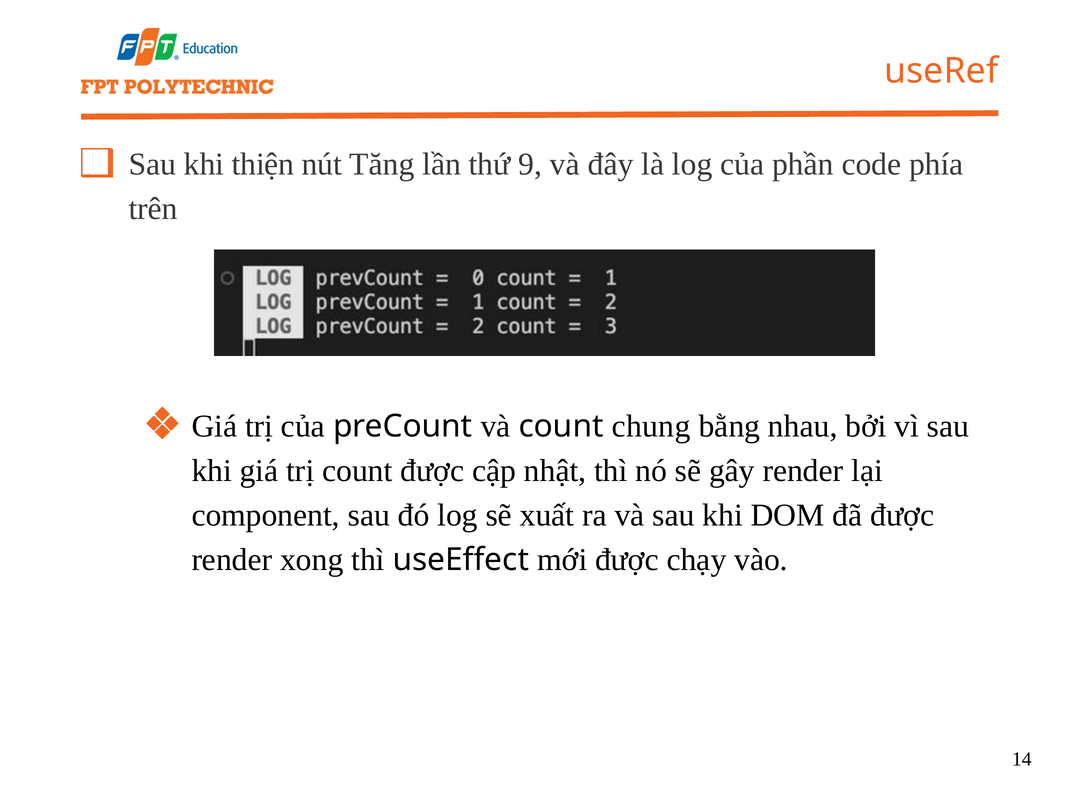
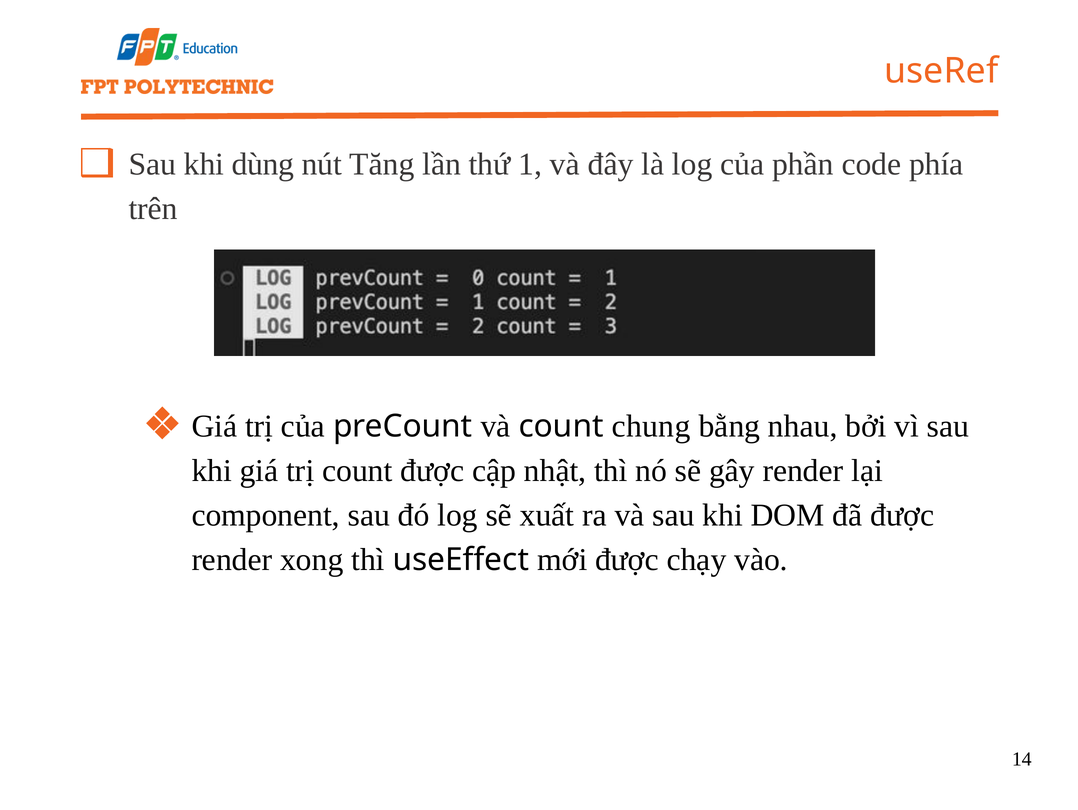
thiện: thiện -> dùng (263, 164)
9: 9 -> 1 (530, 164)
